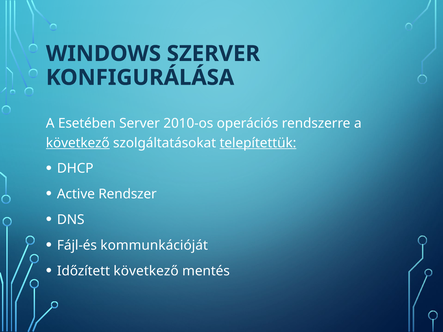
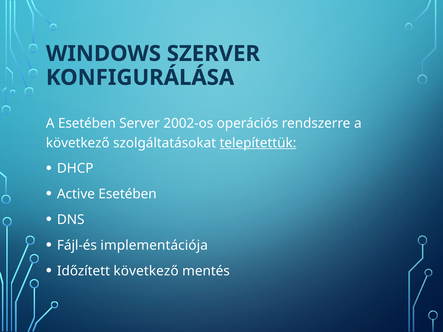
2010-os: 2010-os -> 2002-os (188, 123)
következő underline: present -> none (78, 143)
Active Rendszer: Rendszer -> Esetében (128, 194)
kommunkációját: kommunkációját -> implementációja (154, 246)
